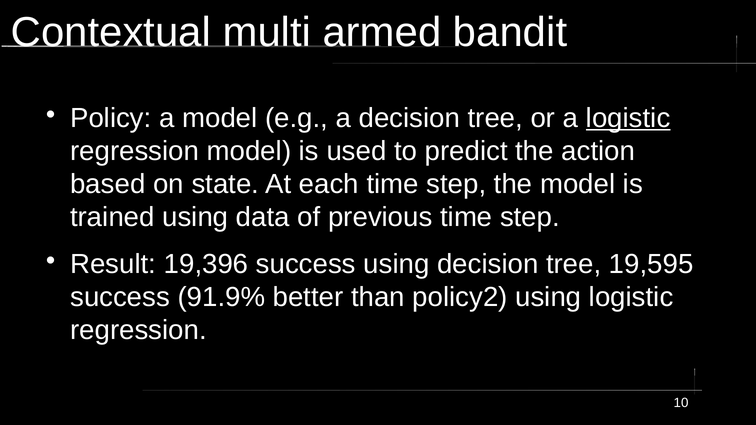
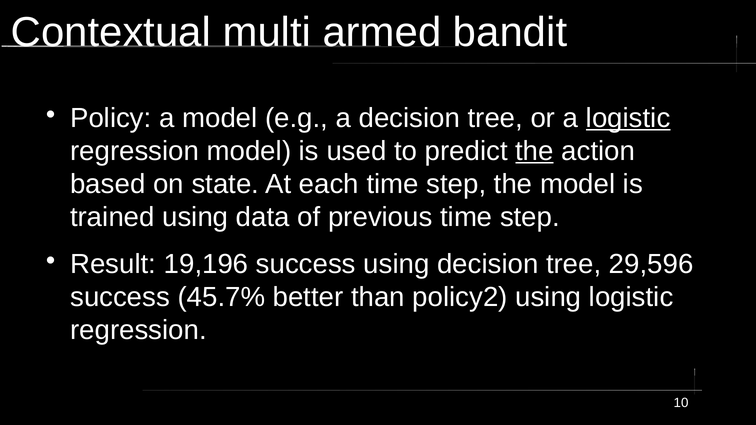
the underline: none -> present (535, 151)
19,396: 19,396 -> 19,196 (206, 264)
19,595: 19,595 -> 29,596 (651, 264)
91.9%: 91.9% -> 45.7% (221, 297)
